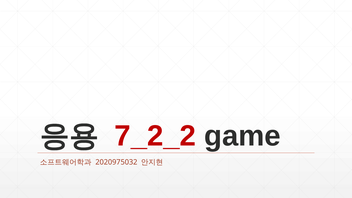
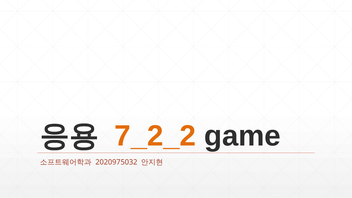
7_2_2 colour: red -> orange (155, 136)
